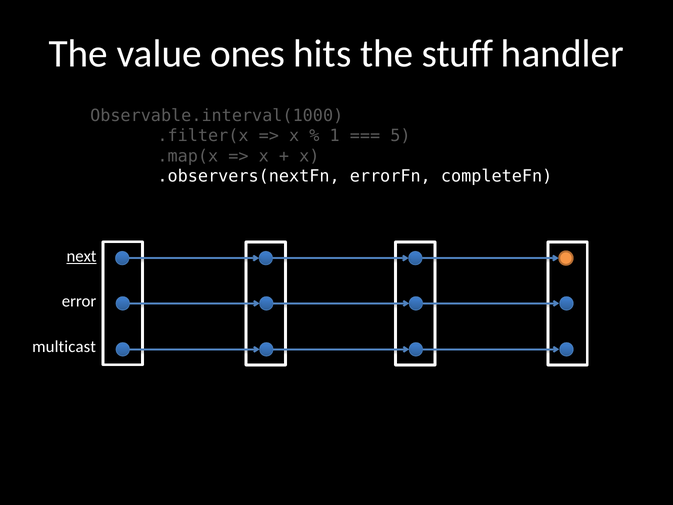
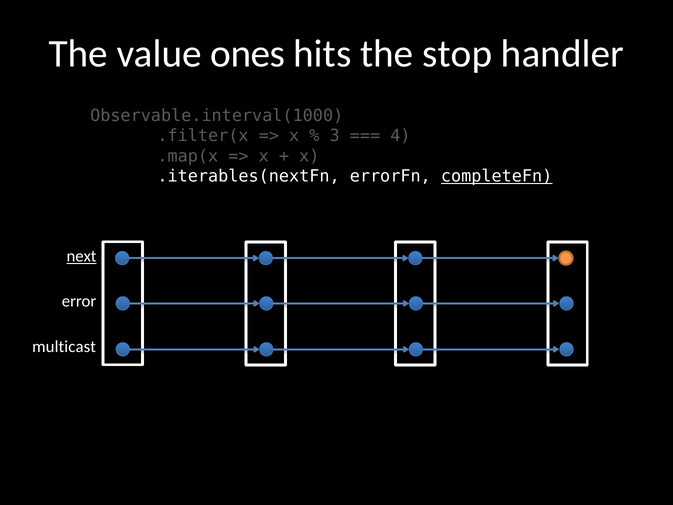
stuff: stuff -> stop (457, 54)
1: 1 -> 3 (335, 136)
5: 5 -> 4 (400, 136)
.observers(nextFn: .observers(nextFn -> .iterables(nextFn (249, 176)
completeFn underline: none -> present (497, 176)
